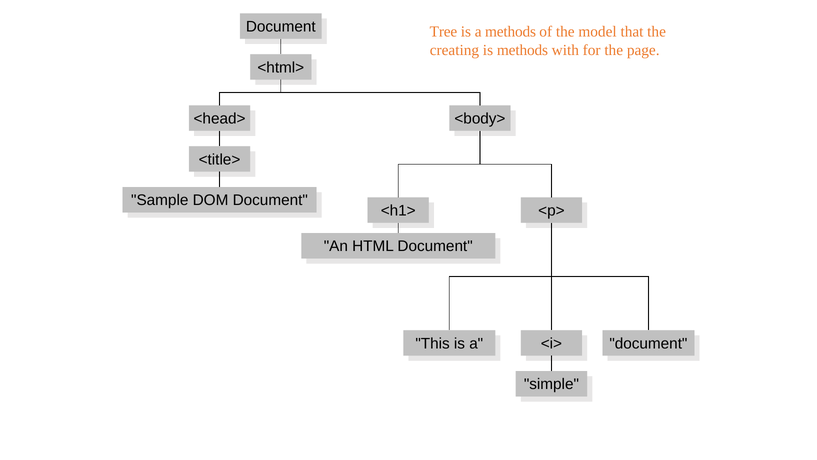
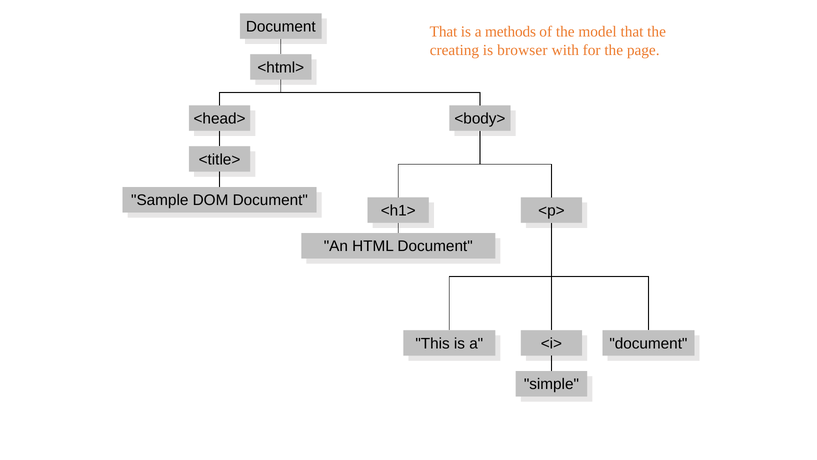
Tree: Tree -> That (443, 32)
is methods: methods -> browser (522, 50)
